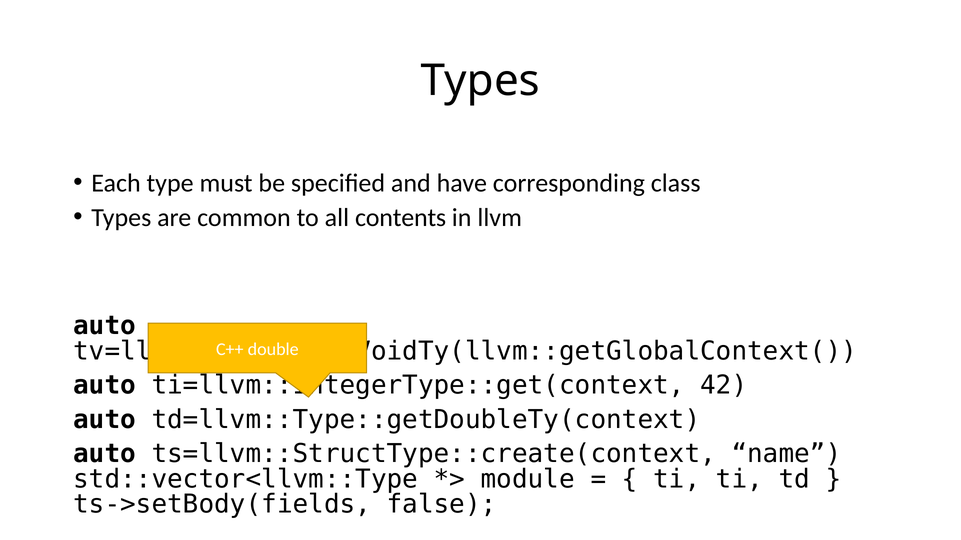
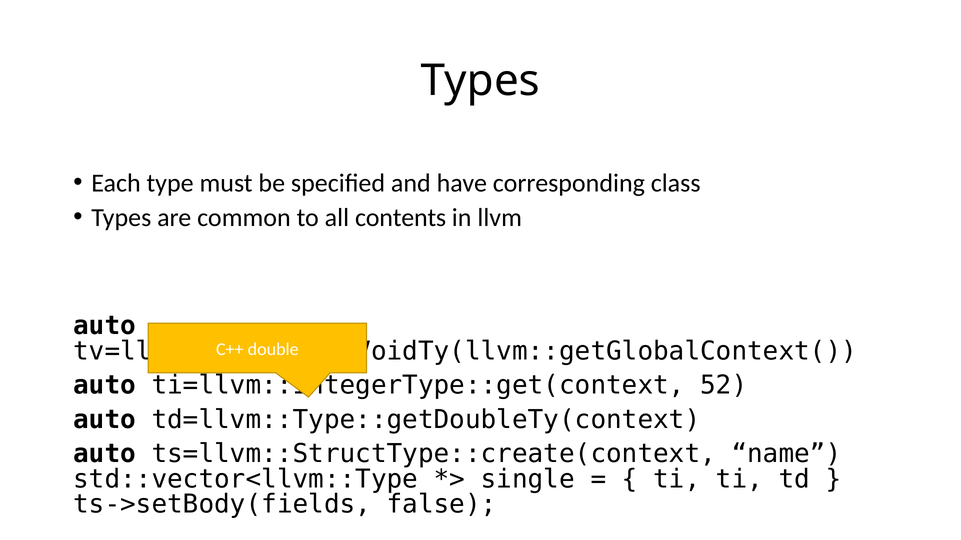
42: 42 -> 52 (724, 386)
module: module -> single (528, 480)
